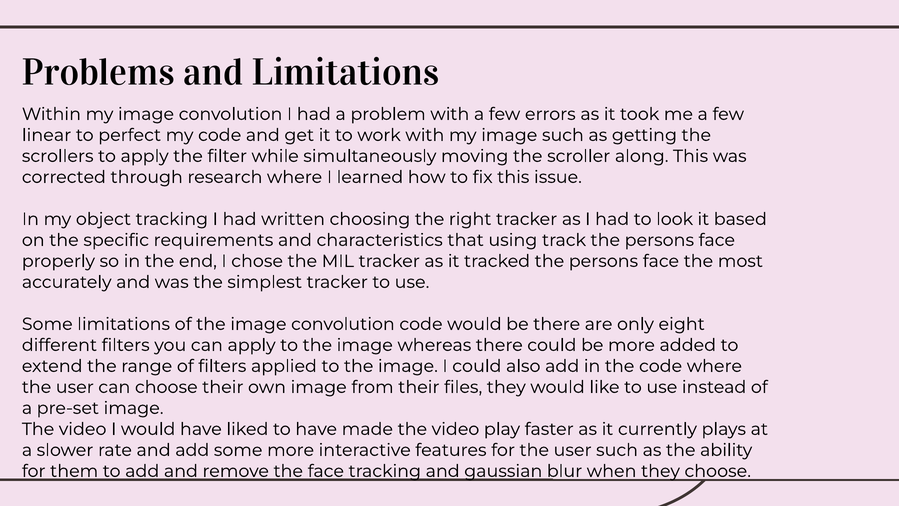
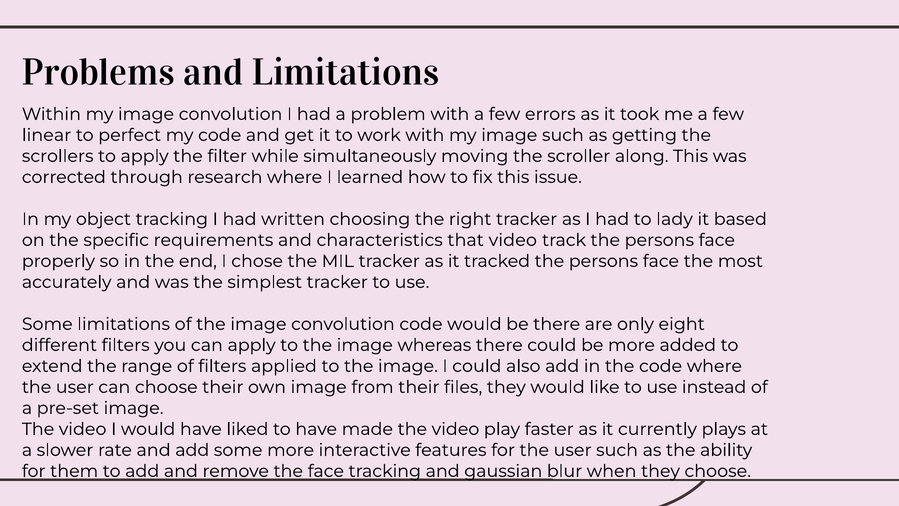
look: look -> lady (674, 219)
that using: using -> video (513, 240)
